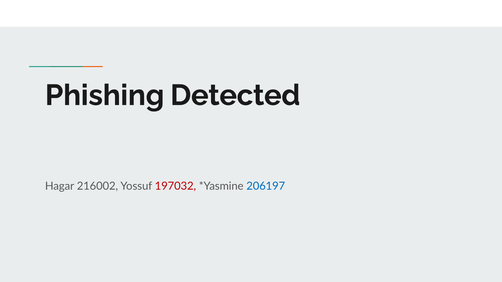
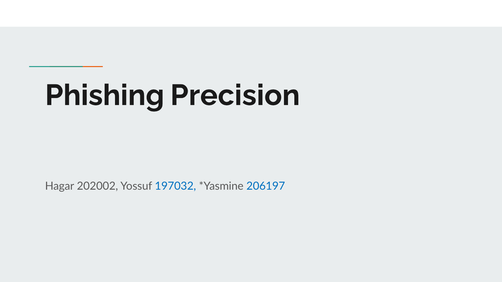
Detected: Detected -> Precision (235, 95)
216002: 216002 -> 202002 (97, 187)
197032 colour: red -> blue (175, 187)
